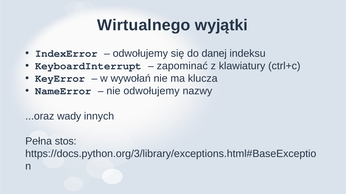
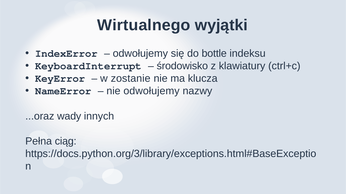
danej: danej -> bottle (214, 54)
zapominać: zapominać -> środowisko (182, 66)
wywołań: wywołań -> zostanie (131, 79)
stos: stos -> ciąg (66, 142)
